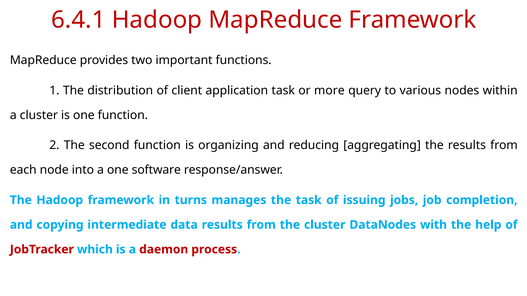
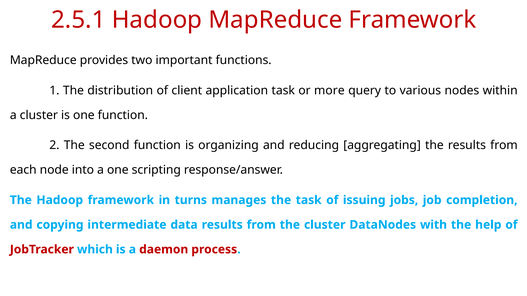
6.4.1: 6.4.1 -> 2.5.1 (78, 20)
software: software -> scripting (156, 170)
